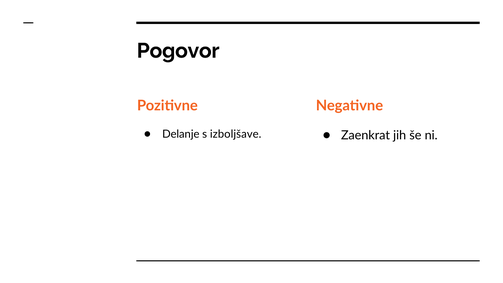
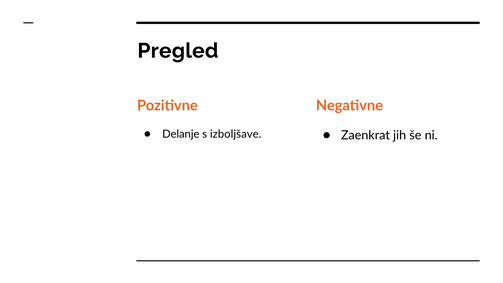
Pogovor: Pogovor -> Pregled (178, 51)
